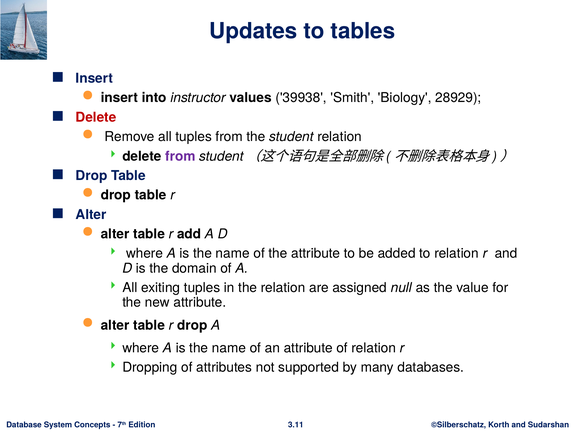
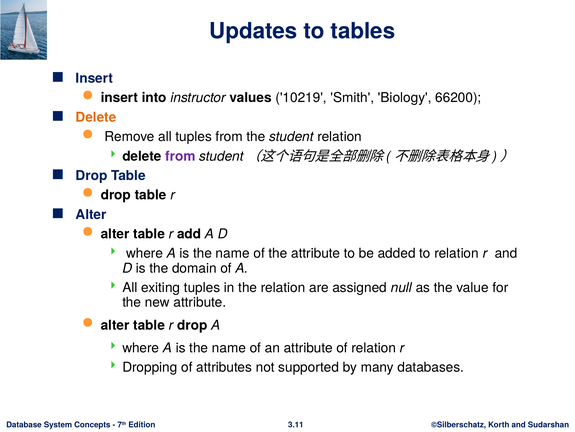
39938: 39938 -> 10219 (301, 98)
28929: 28929 -> 66200 (458, 98)
Delete colour: red -> orange (96, 117)
